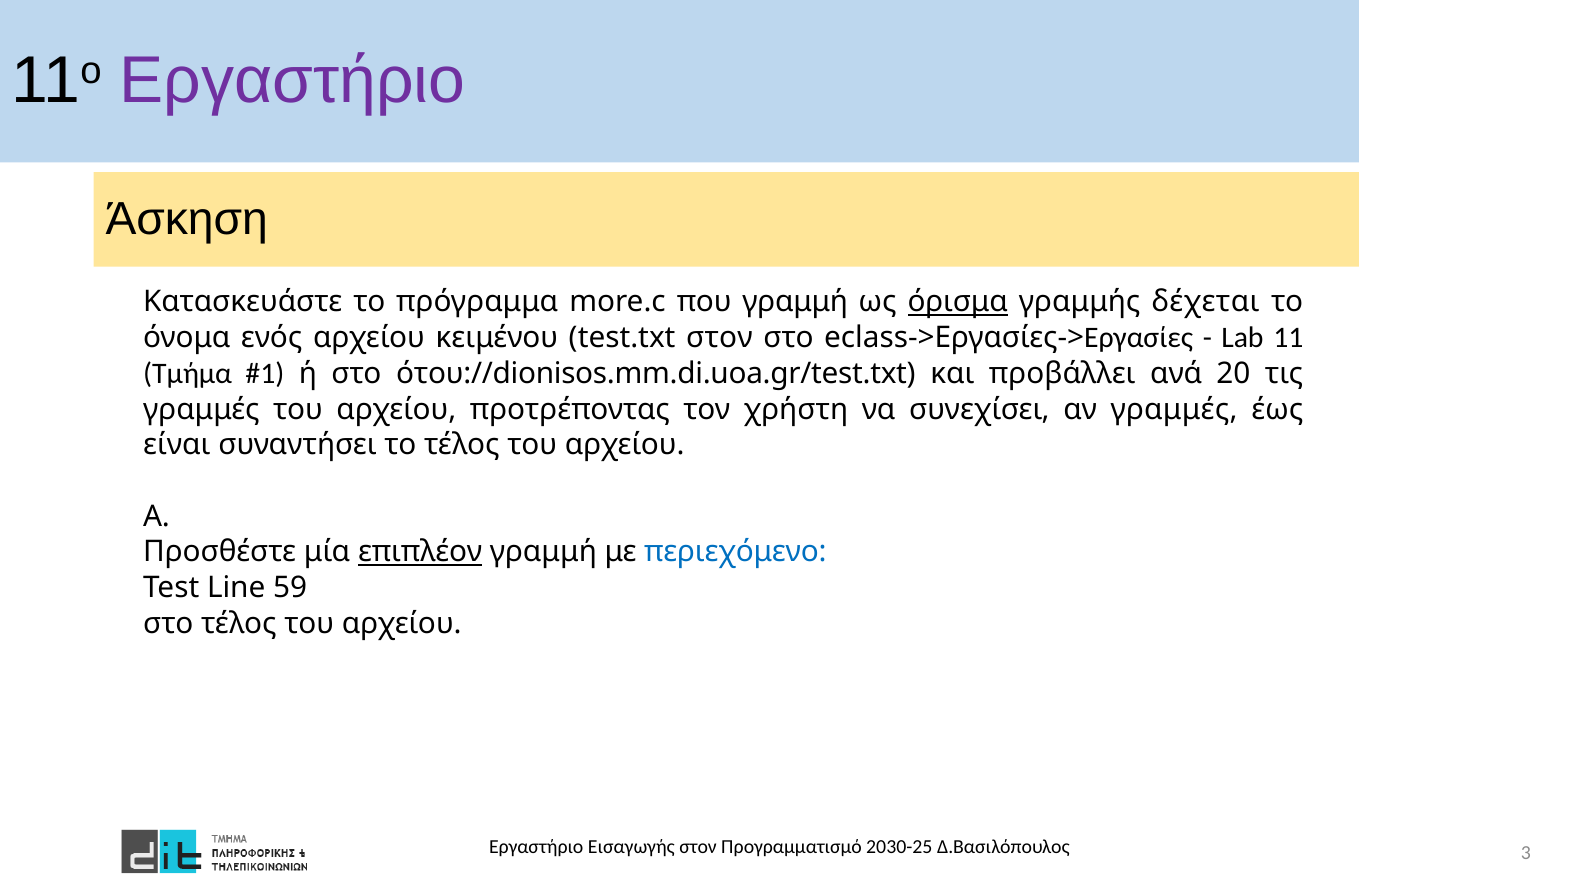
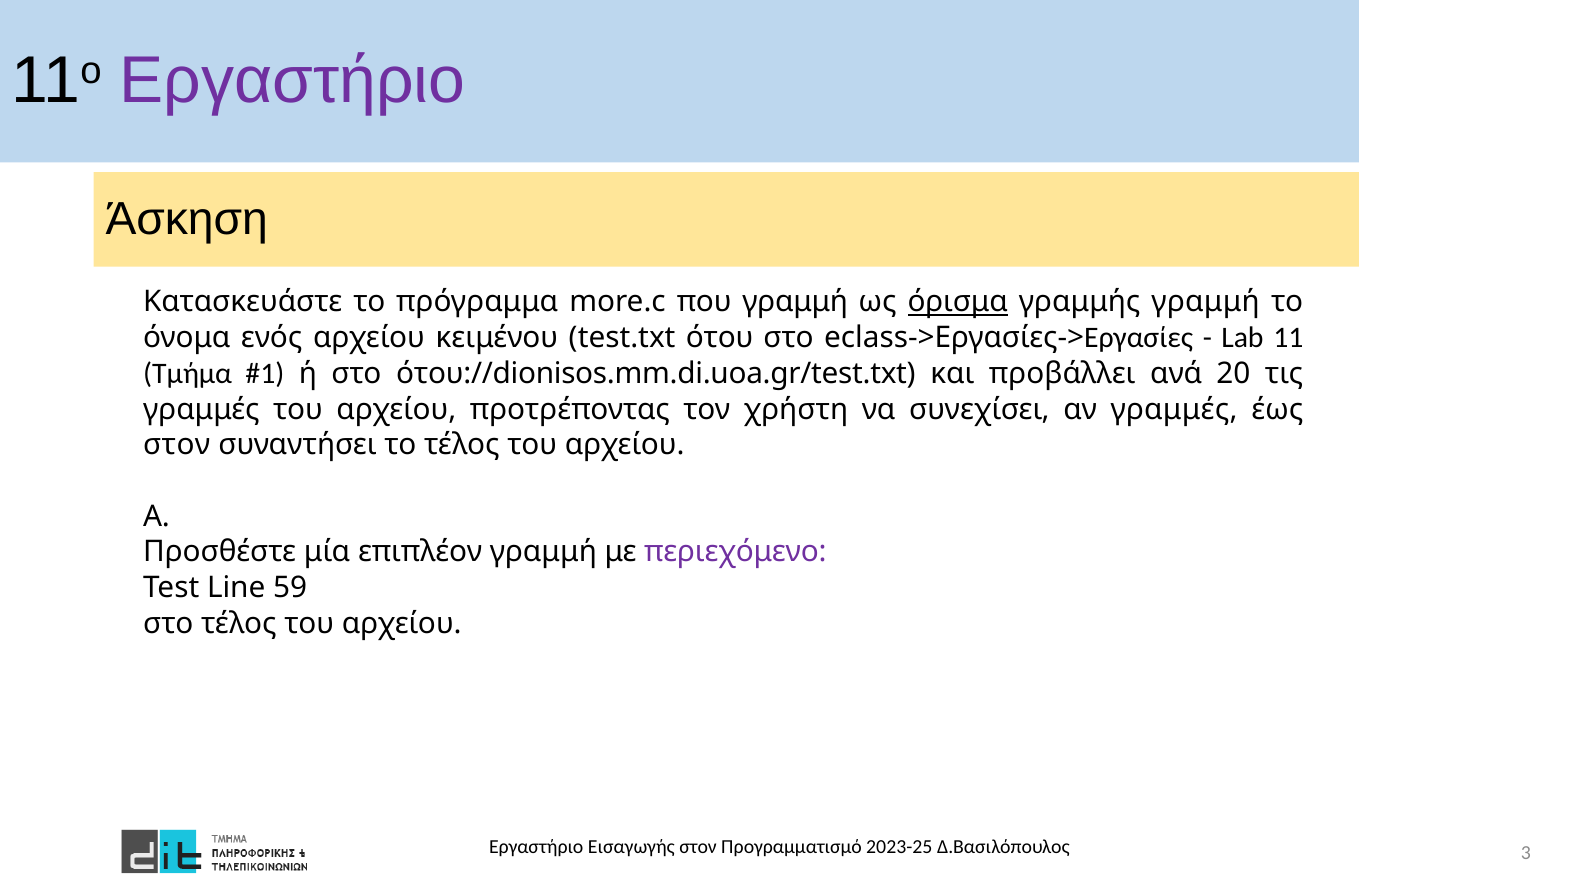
γραμμής δέχεται: δέχεται -> γραμμή (1206, 302)
test.txt στον: στον -> ότου (720, 338)
είναι: είναι -> στον (177, 445)
επιπλέον underline: present -> none (420, 552)
περιεχόμενο colour: blue -> purple (735, 552)
2030-25: 2030-25 -> 2023-25 (899, 847)
